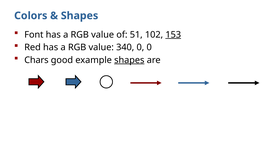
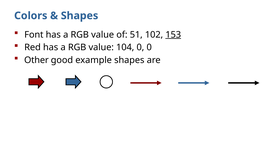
340: 340 -> 104 (125, 48)
Chars: Chars -> Other (36, 60)
shapes underline: present -> none (129, 60)
